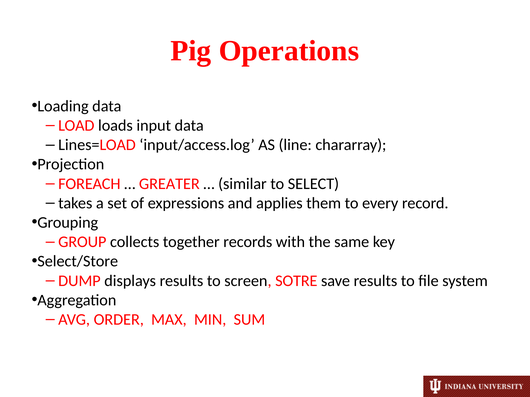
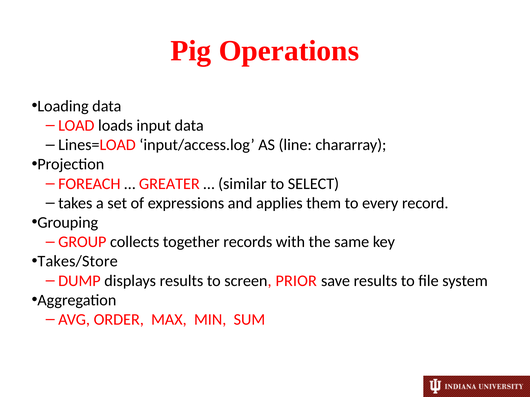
Select/Store: Select/Store -> Takes/Store (78, 262)
SOTRE: SOTRE -> PRIOR (296, 281)
